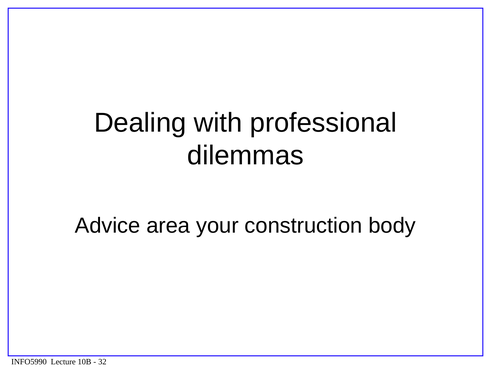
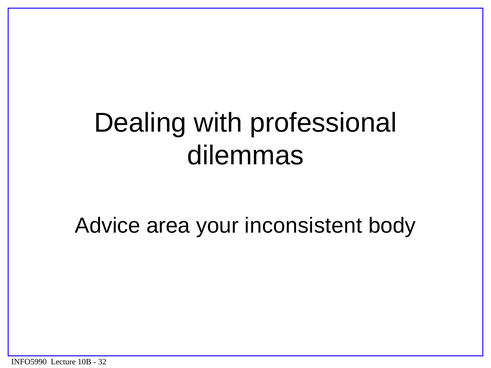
construction: construction -> inconsistent (303, 226)
